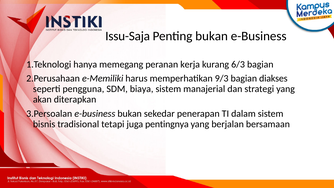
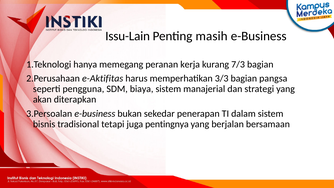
Issu-Saja: Issu-Saja -> Issu-Lain (128, 36)
Penting bukan: bukan -> masih (212, 36)
6/3: 6/3 -> 7/3 (238, 64)
e-Memiliki: e-Memiliki -> e-Aktifitas (103, 78)
9/3: 9/3 -> 3/3 (222, 78)
diakses: diakses -> pangsa (273, 78)
